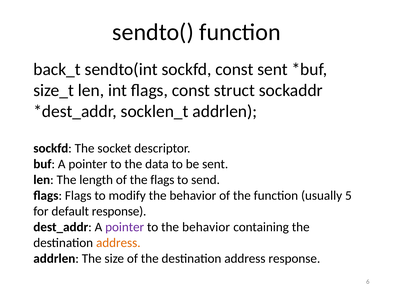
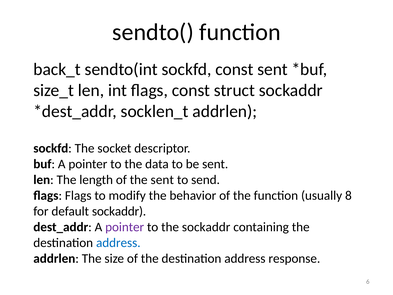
the flags: flags -> sent (162, 180)
5: 5 -> 8 (348, 195)
default response: response -> sockaddr (119, 211)
to the behavior: behavior -> sockaddr (206, 227)
address colour: orange -> blue (118, 243)
